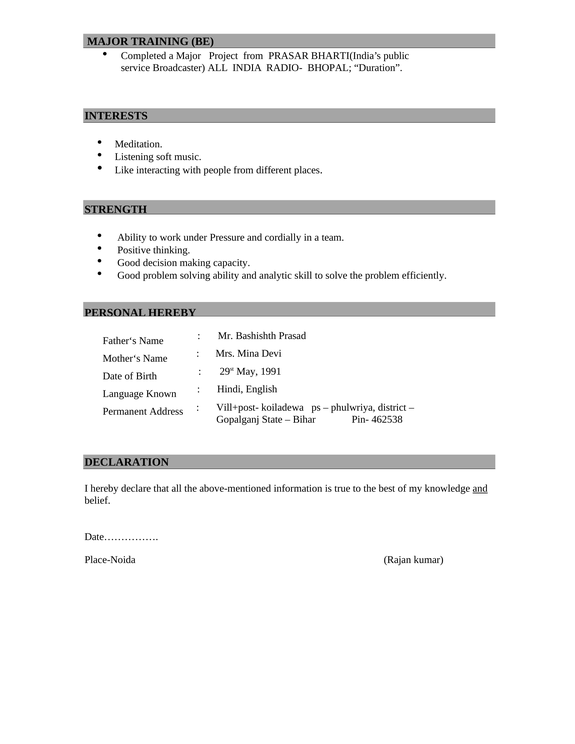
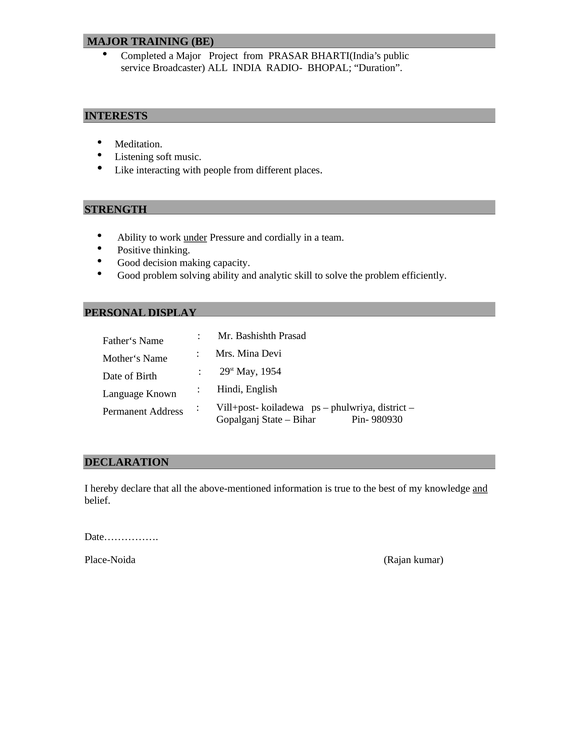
under underline: none -> present (195, 238)
PERSONAL HEREBY: HEREBY -> DISPLAY (172, 313)
1991: 1991 -> 1954 (271, 371)
462538: 462538 -> 980930 (387, 419)
